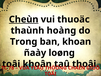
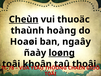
Trong: Trong -> Hoaøi (24, 42)
khoan: khoan -> ngaây (77, 42)
loøng underline: none -> present (62, 53)
